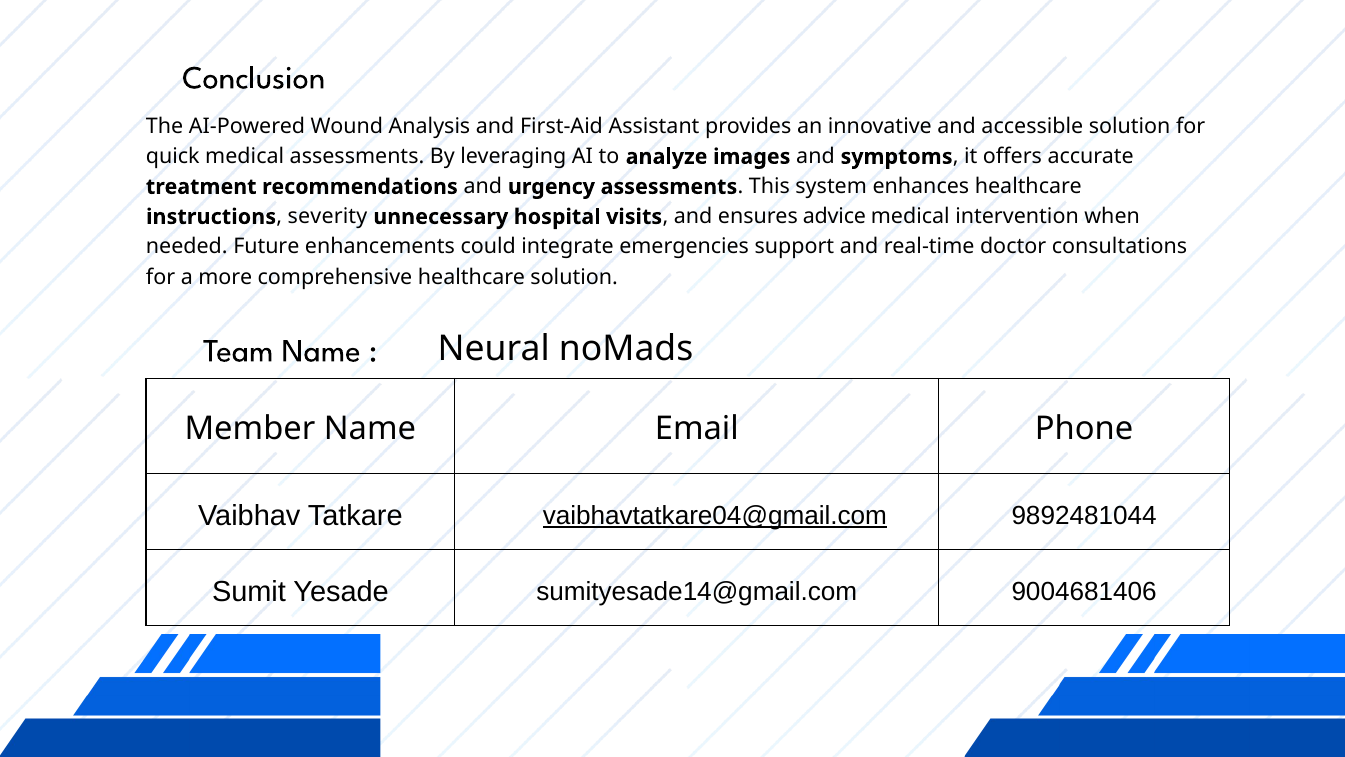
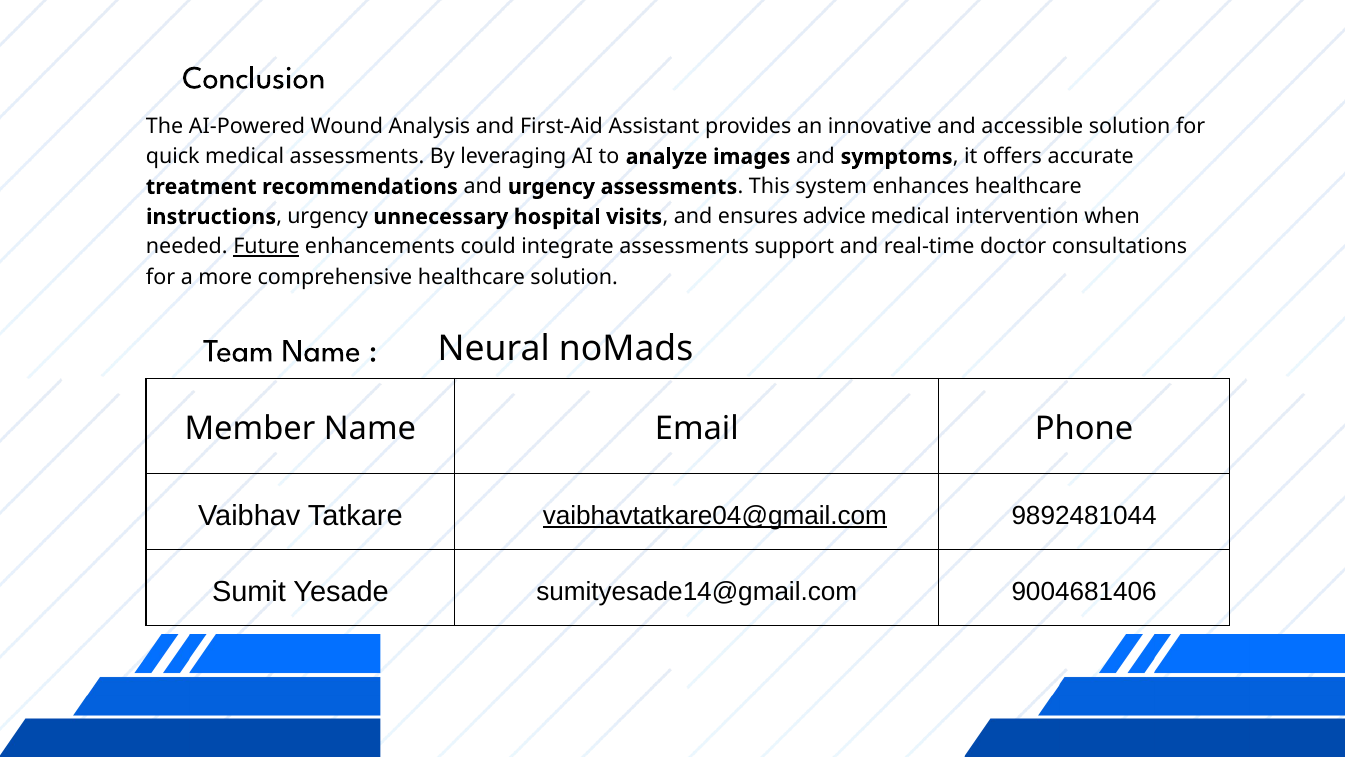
severity: severity -> urgency (328, 217)
Future underline: none -> present (266, 247)
integrate emergencies: emergencies -> assessments (684, 247)
